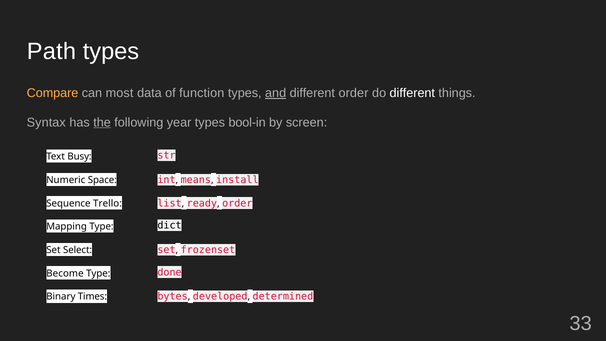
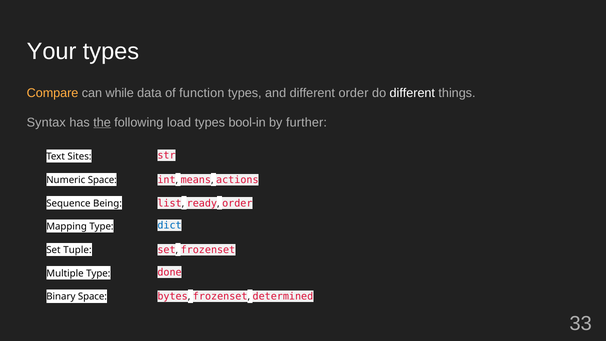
Path: Path -> Your (52, 51)
most: most -> while (120, 93)
and underline: present -> none (276, 93)
year: year -> load (179, 122)
screen: screen -> further (306, 122)
Busy: Busy -> Sites (79, 157)
install: install -> actions (237, 180)
Trello: Trello -> Being (108, 203)
dict colour: black -> blue (170, 225)
Select: Select -> Tuple (77, 250)
Become: Become -> Multiple (65, 273)
Binary Times: Times -> Space (92, 297)
developed: developed -> frozenset (220, 296)
